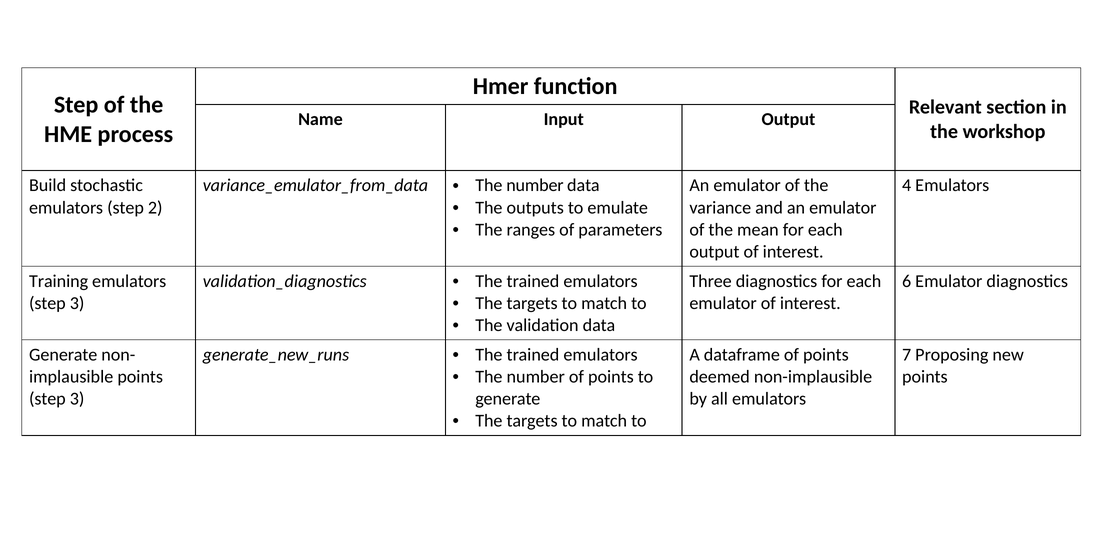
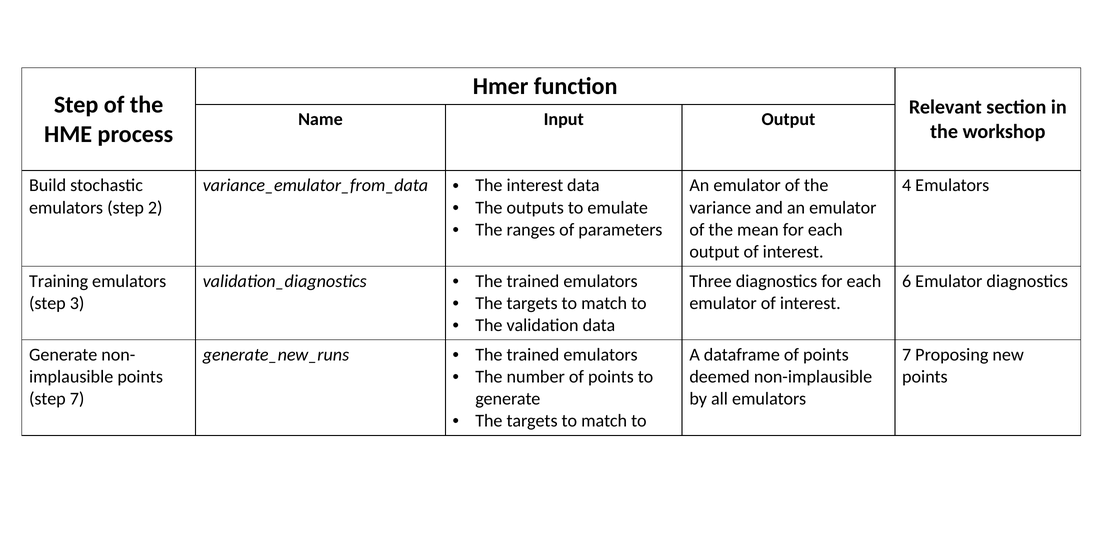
number: number -> interest (535, 186)
3: 3 -> 7 (77, 399)
